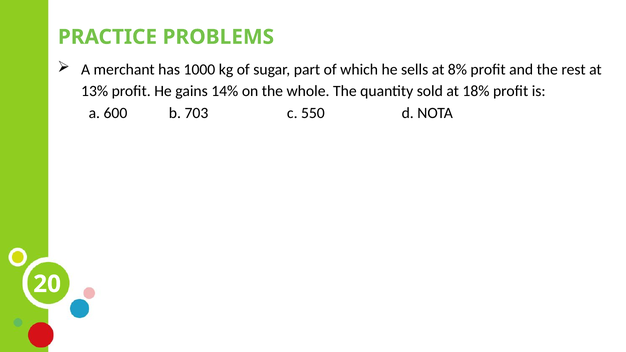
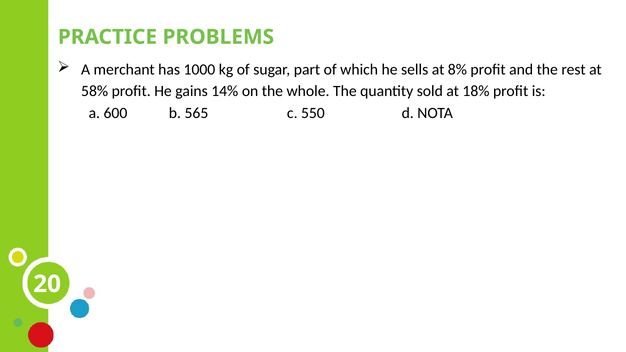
13%: 13% -> 58% (95, 91)
703: 703 -> 565 (196, 113)
